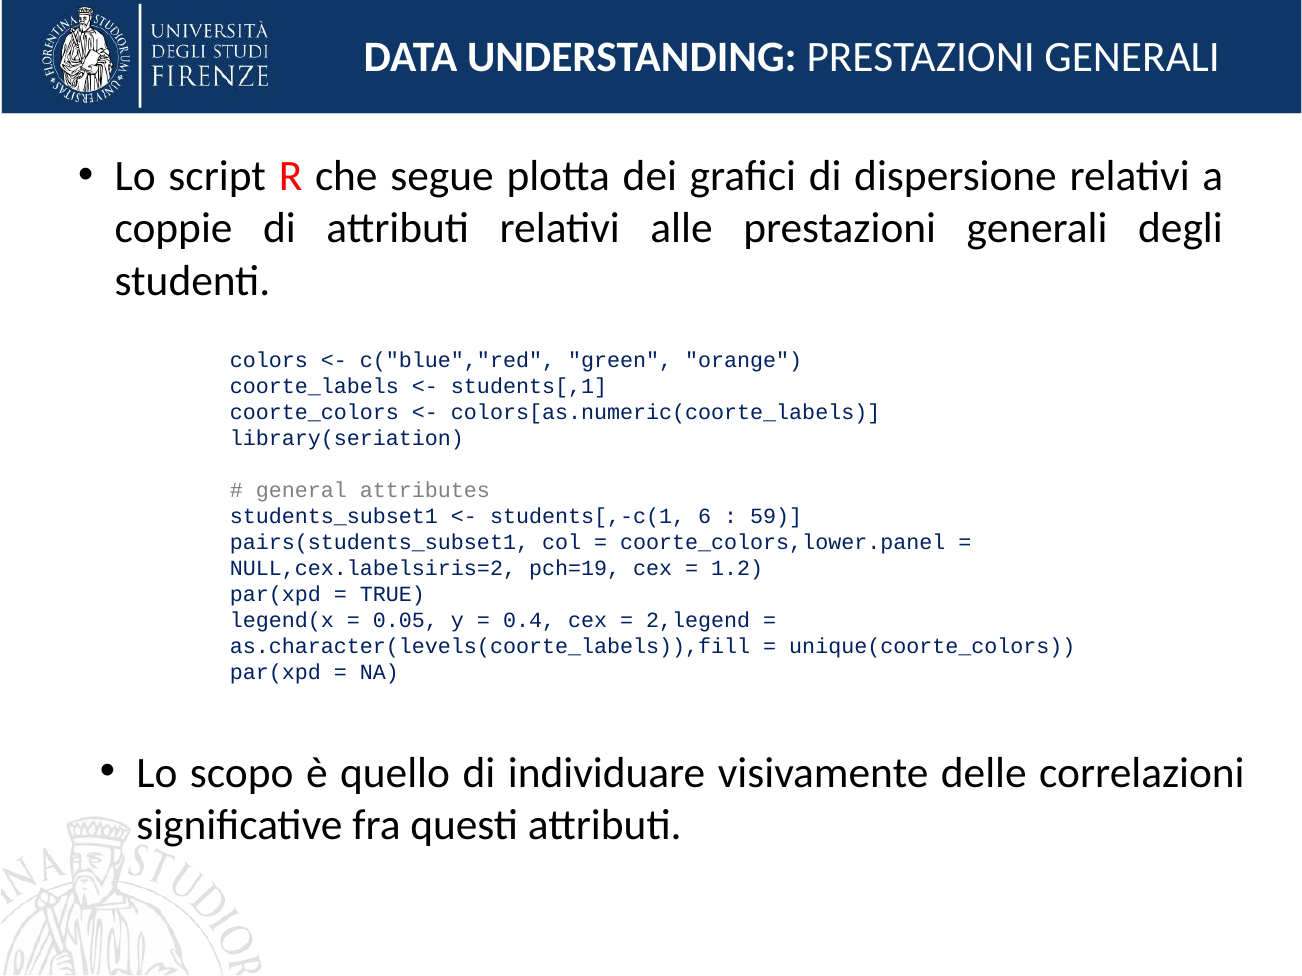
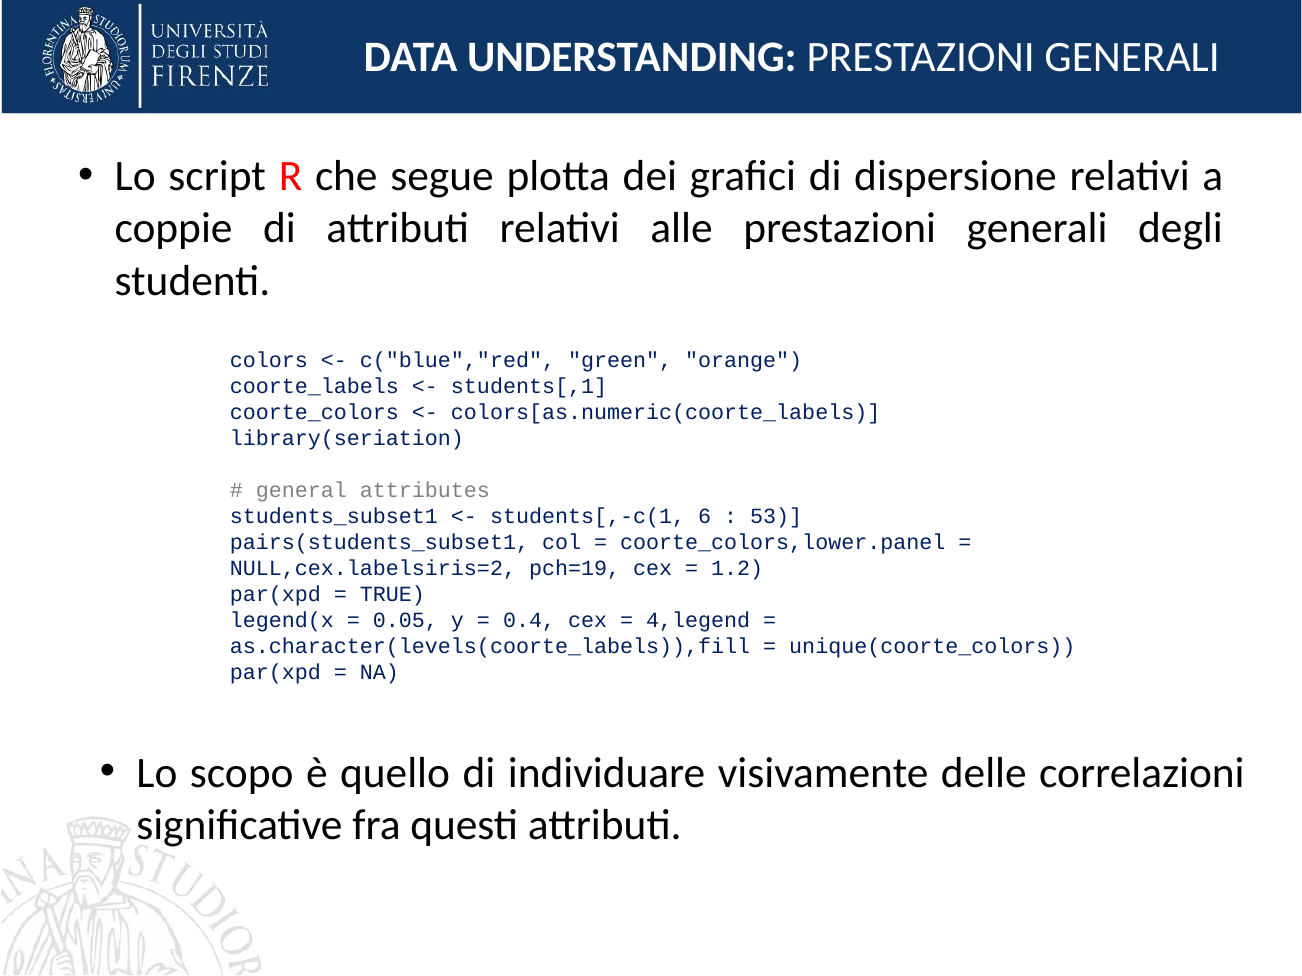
59: 59 -> 53 (776, 517)
2,legend: 2,legend -> 4,legend (698, 621)
